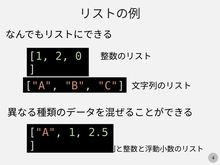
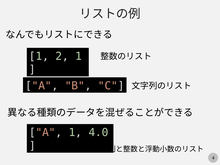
2 0: 0 -> 1 (79, 56)
2.5: 2.5 -> 4.0 (98, 133)
